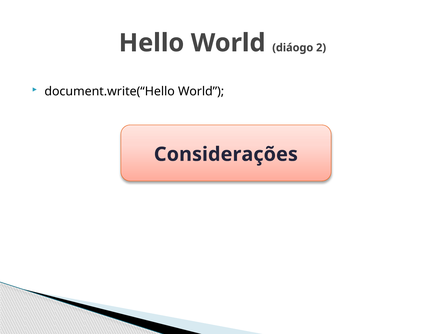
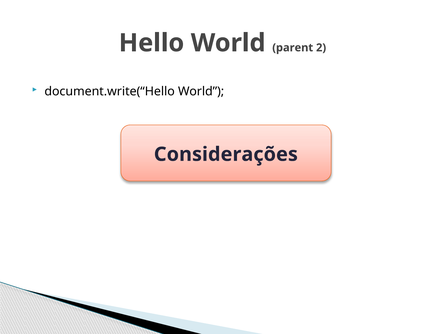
diáogo: diáogo -> parent (293, 48)
